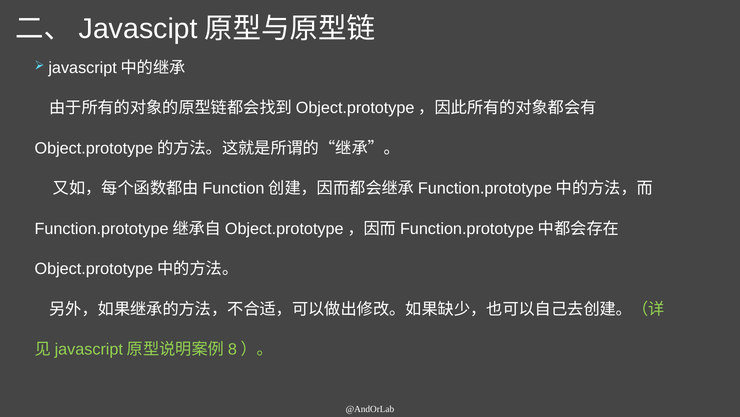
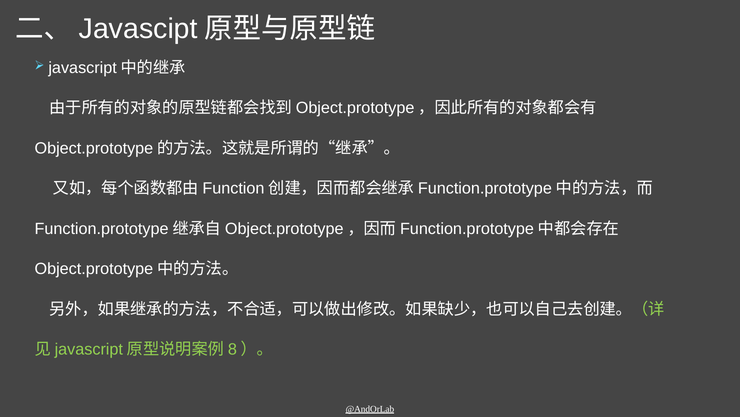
@AndOrLab underline: none -> present (370, 408)
